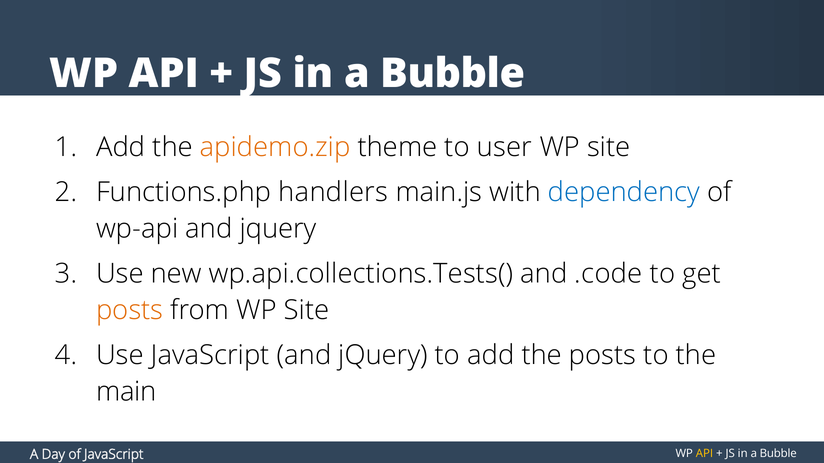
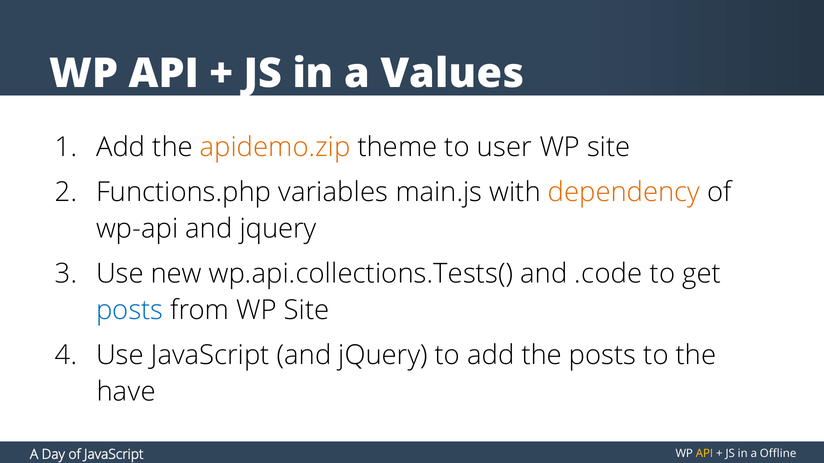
Bubble: Bubble -> Values (452, 74)
handlers: handlers -> variables (333, 193)
dependency colour: blue -> orange (624, 193)
posts colour: orange -> blue (130, 310)
main: main -> have (126, 392)
Bubble: Bubble -> Offline (778, 454)
